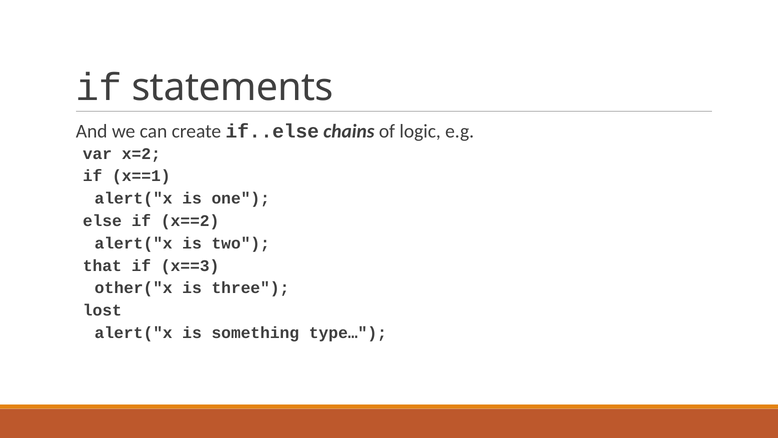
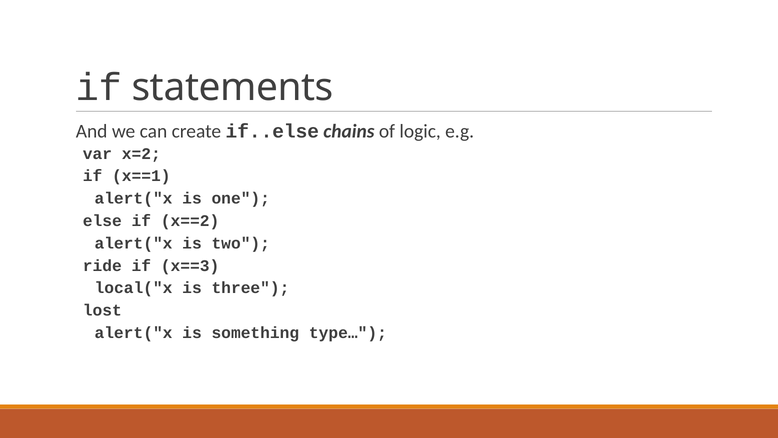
that: that -> ride (102, 265)
other("x: other("x -> local("x (133, 288)
